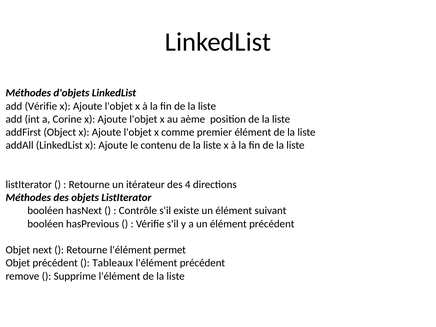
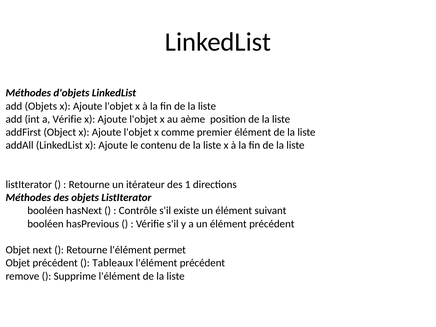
add Vérifie: Vérifie -> Objets (41, 106)
a Corine: Corine -> Vérifie (67, 119)
4: 4 -> 1 (188, 185)
